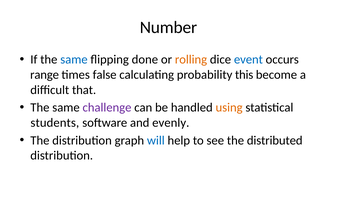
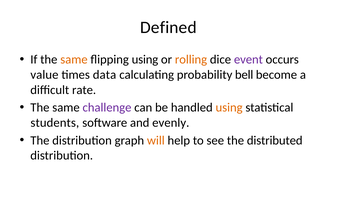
Number: Number -> Defined (168, 28)
same colour: blue -> orange (74, 60)
flipping done: done -> using (145, 60)
event colour: blue -> purple (248, 60)
range: range -> value (44, 75)
false: false -> data (105, 75)
this: this -> bell (244, 75)
that: that -> rate (84, 90)
will colour: blue -> orange (156, 141)
